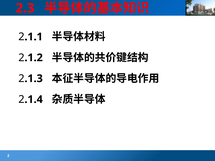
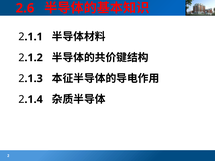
2.3: 2.3 -> 2.6 (25, 8)
